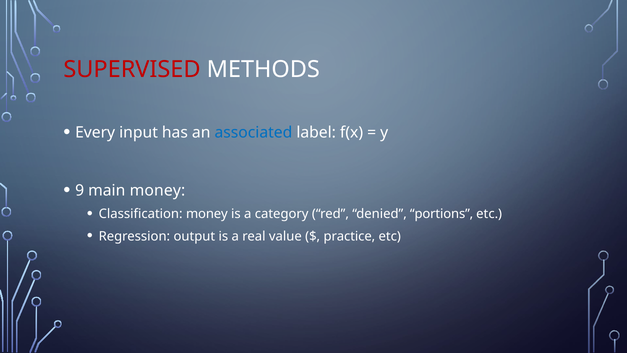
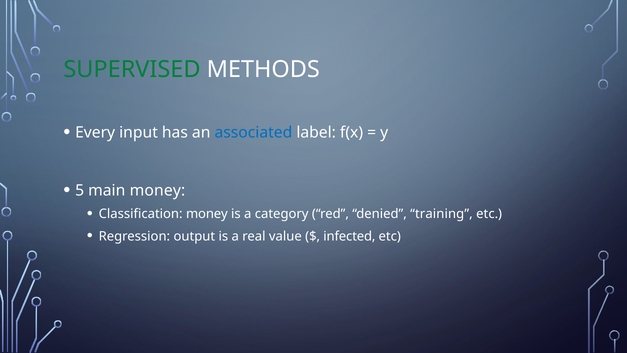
SUPERVISED colour: red -> green (132, 70)
9: 9 -> 5 (80, 191)
portions: portions -> training (441, 214)
practice: practice -> infected (349, 236)
